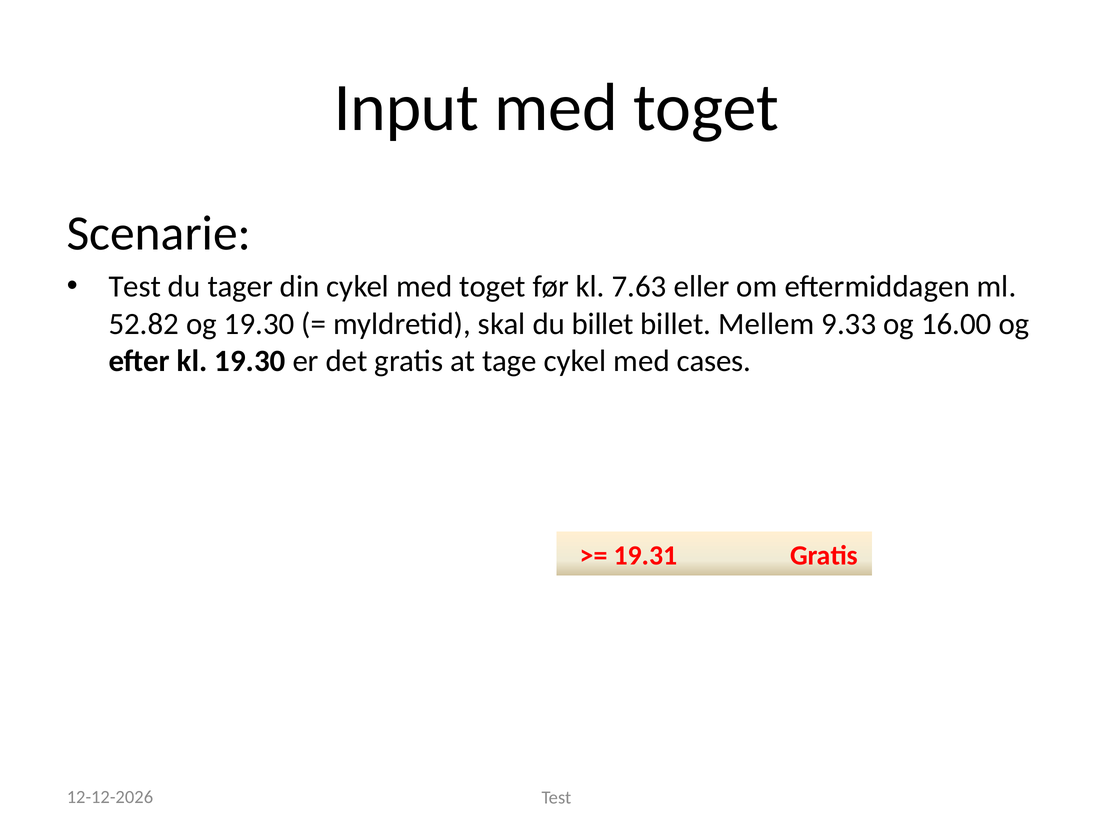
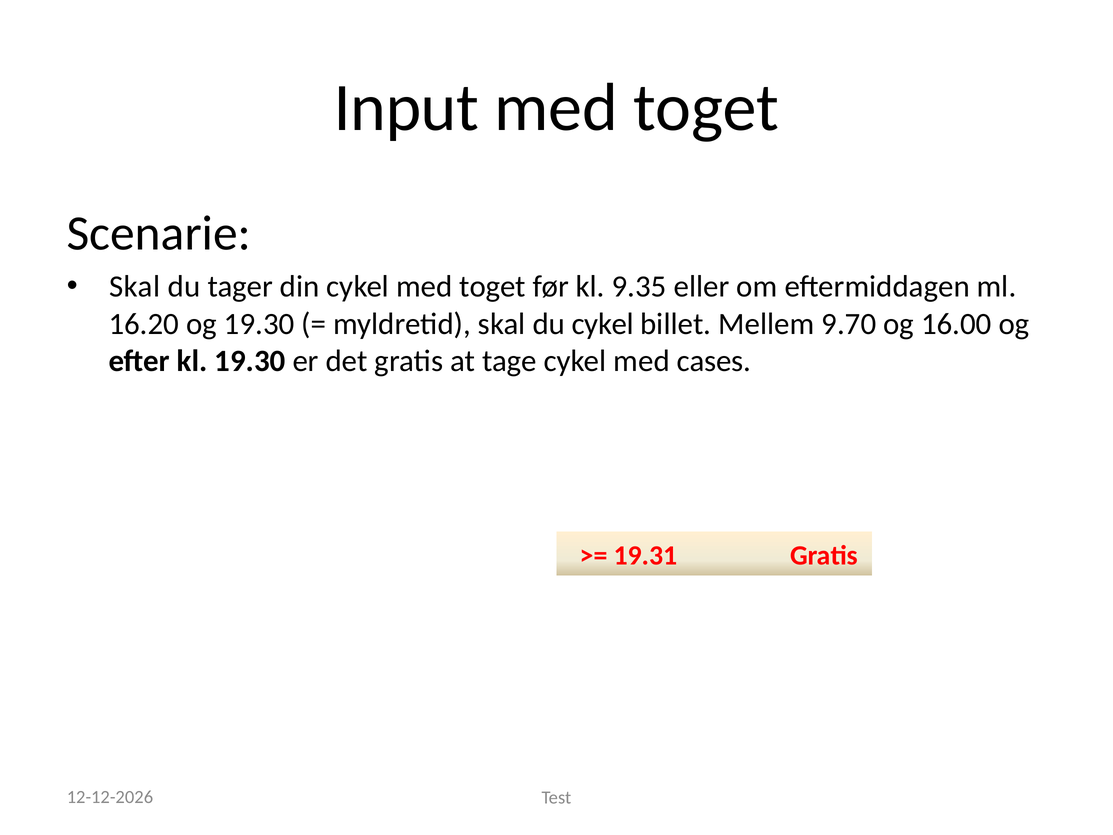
Test: Test -> Skal (135, 287)
7.63: 7.63 -> 9.35 (639, 287)
52.82: 52.82 -> 16.20 (144, 324)
du billet: billet -> cykel (603, 324)
9.33: 9.33 -> 9.70 (849, 324)
